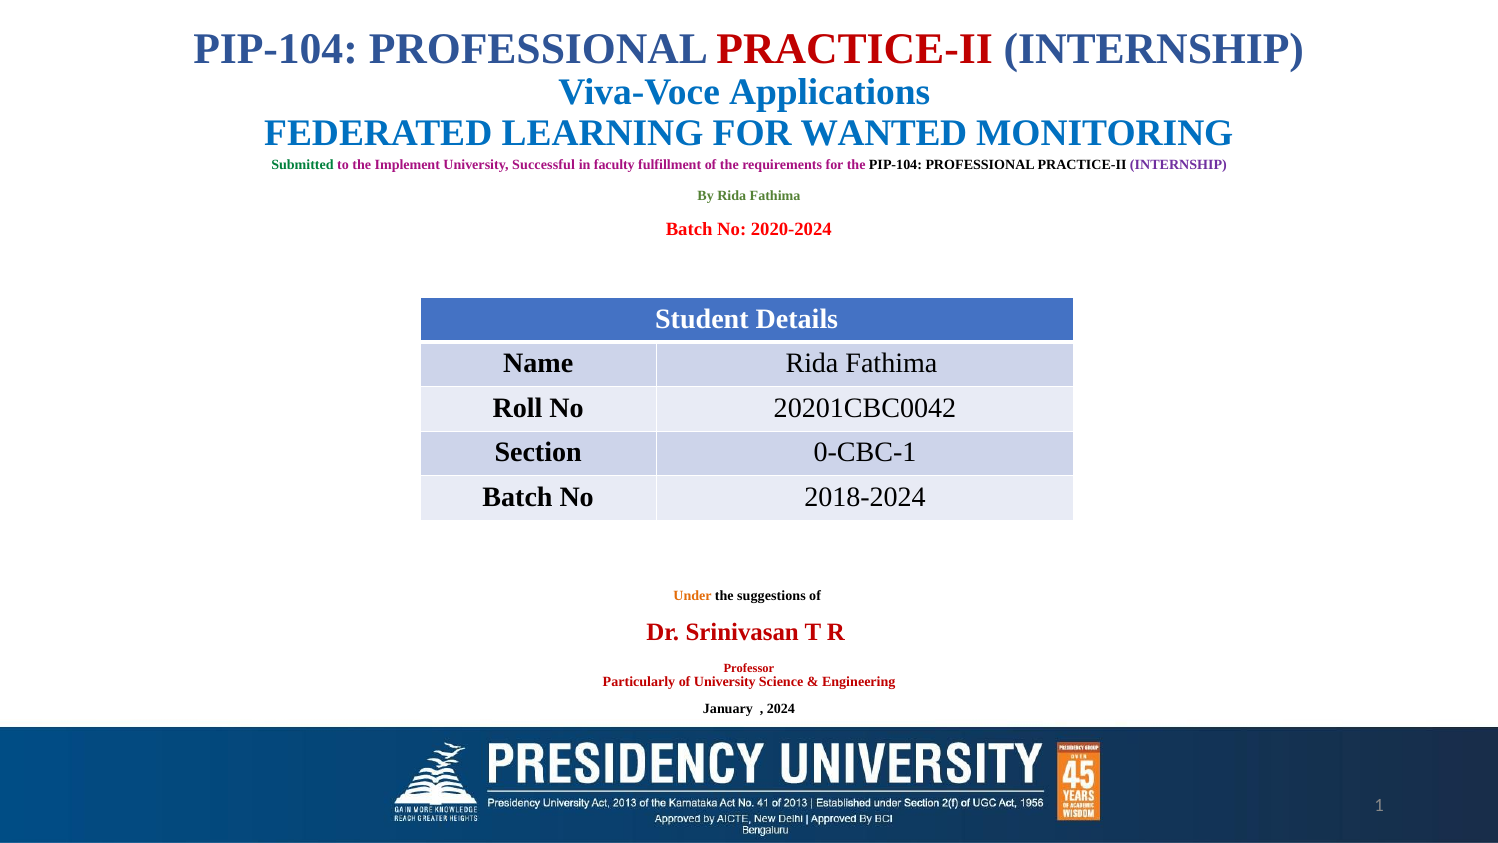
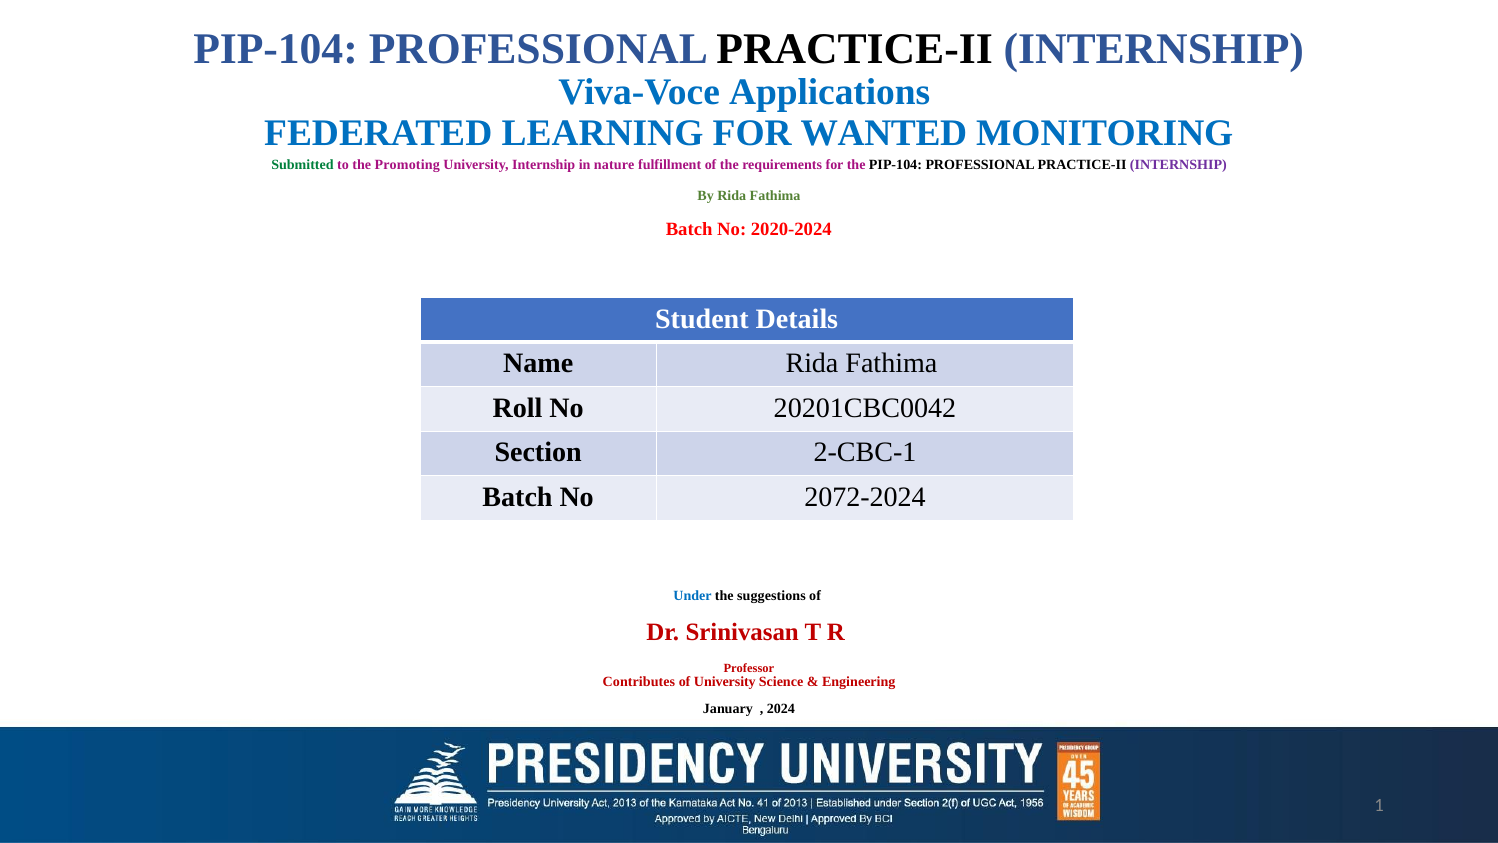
PRACTICE-II colour: red -> black (855, 49)
Implement: Implement -> Promoting (407, 165)
University Successful: Successful -> Internship (544, 165)
faculty: faculty -> nature (614, 165)
0-CBC-1: 0-CBC-1 -> 2-CBC-1 (865, 452)
2018-2024: 2018-2024 -> 2072-2024 (865, 497)
Under colour: orange -> blue (693, 595)
Particularly: Particularly -> Contributes (639, 682)
